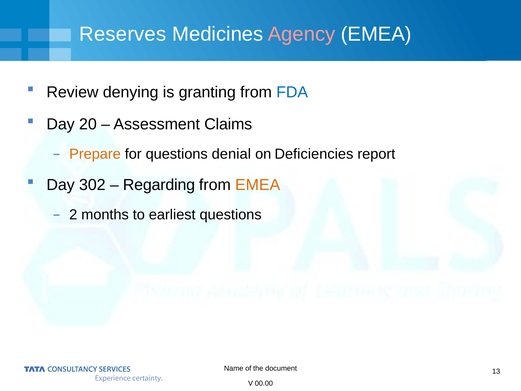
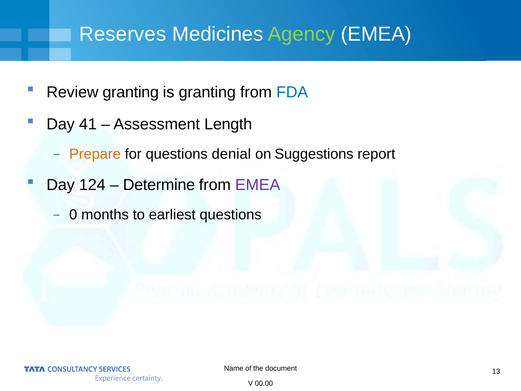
Agency colour: pink -> light green (302, 34)
Review denying: denying -> granting (131, 92)
20: 20 -> 41 (88, 124)
Claims: Claims -> Length (228, 124)
Deficiencies: Deficiencies -> Suggestions (314, 154)
302: 302 -> 124 (92, 185)
Regarding: Regarding -> Determine (159, 185)
EMEA colour: orange -> purple (258, 185)
2: 2 -> 0 (73, 215)
